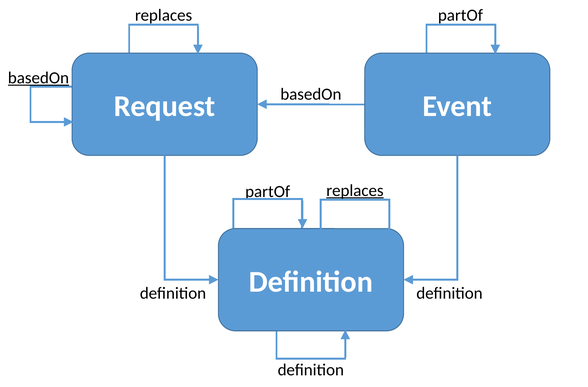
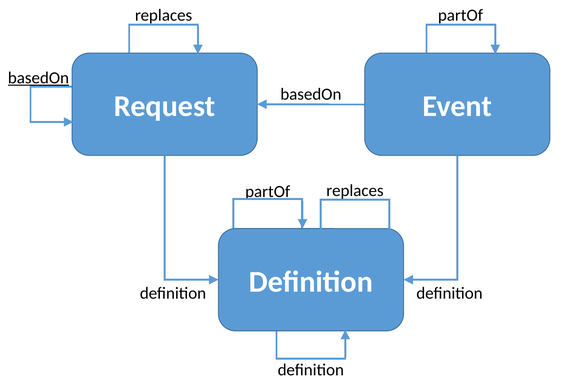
replaces underline: present -> none (355, 191)
